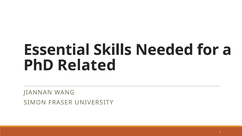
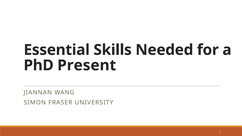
Related: Related -> Present (87, 65)
